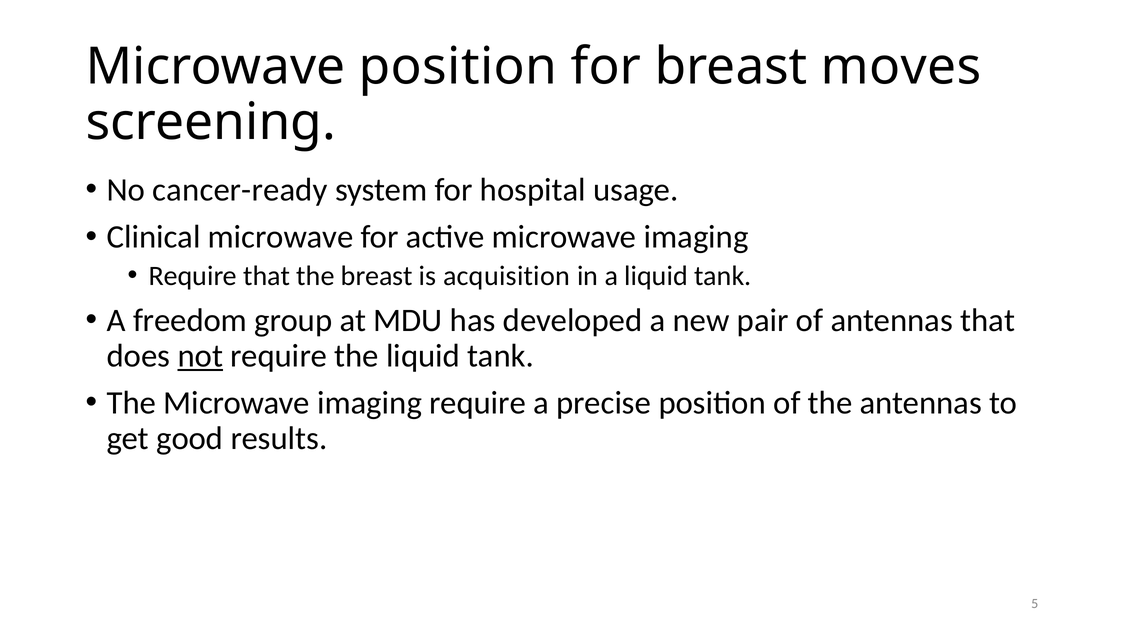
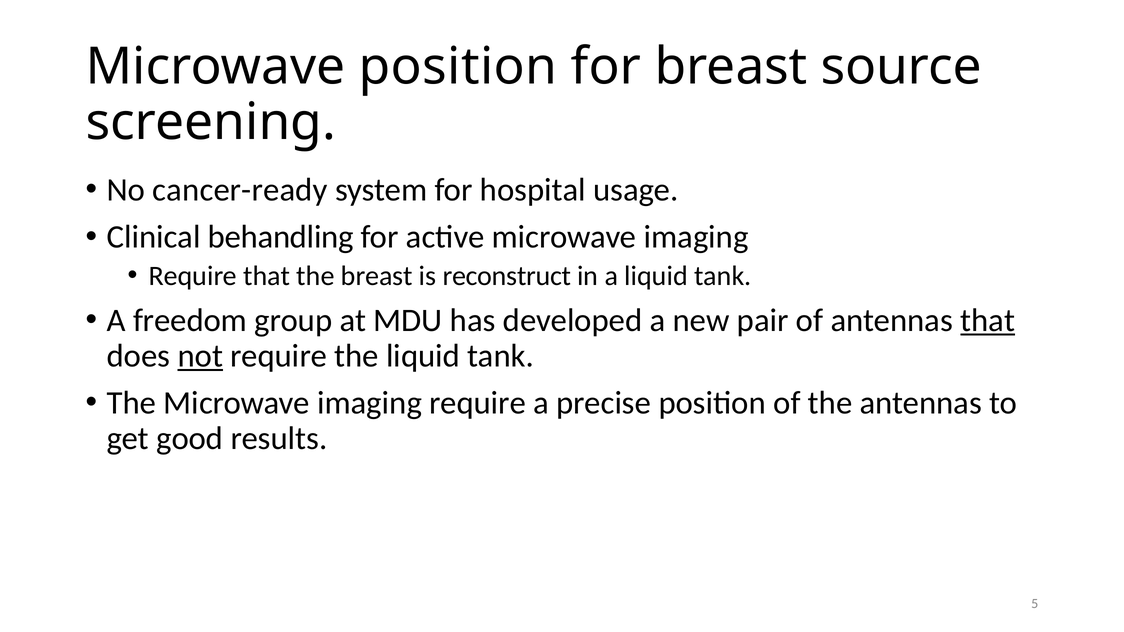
moves: moves -> source (901, 67)
Clinical microwave: microwave -> behandling (281, 237)
acquisition: acquisition -> reconstruct (507, 276)
that underline: none -> present (988, 320)
